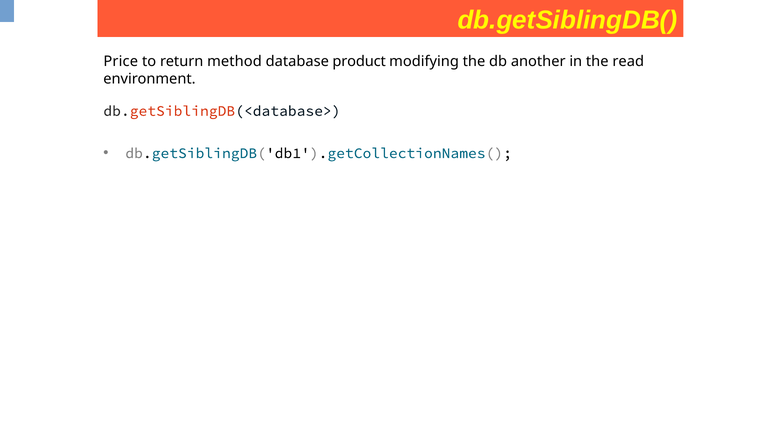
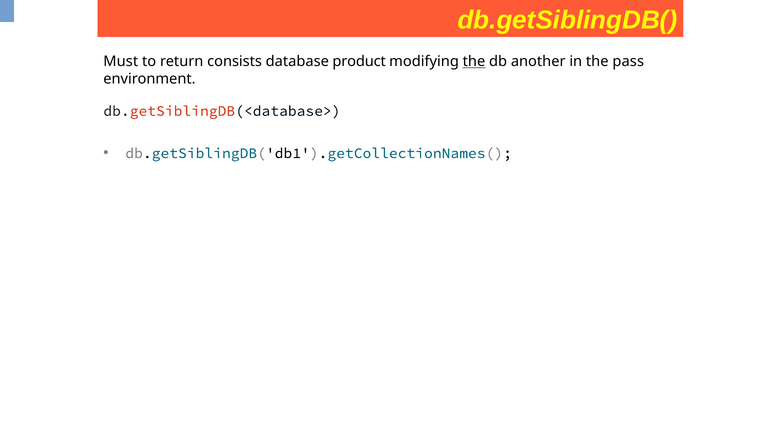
Price: Price -> Must (121, 61)
method: method -> consists (235, 61)
the underline: none -> present (474, 61)
read: read -> pass (628, 61)
